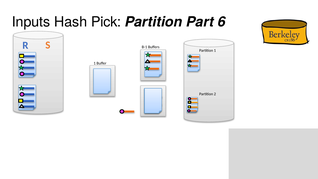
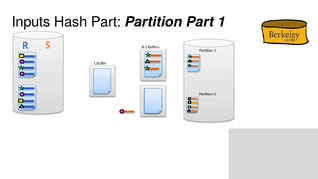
Hash Pick: Pick -> Part (106, 22)
Part 6: 6 -> 1 (222, 22)
